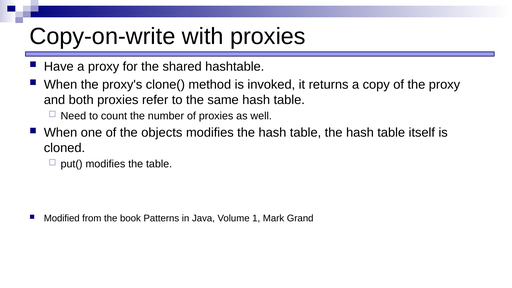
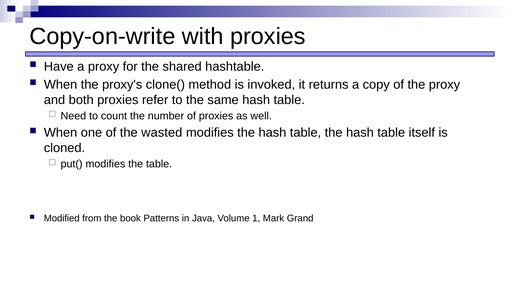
objects: objects -> wasted (162, 133)
